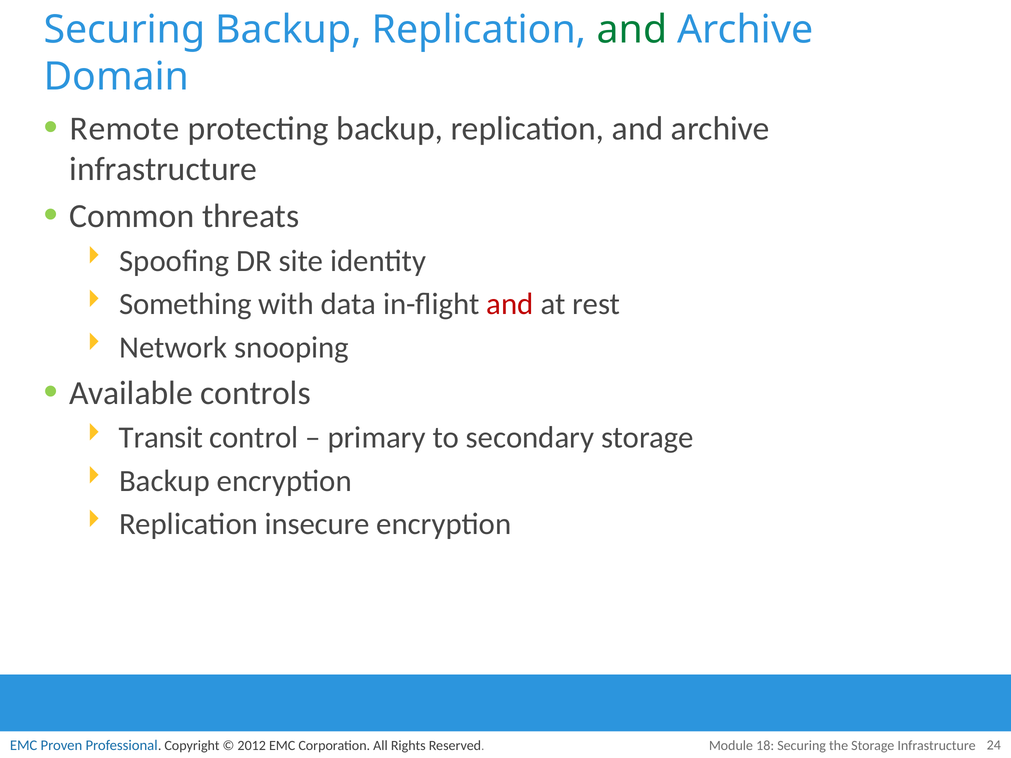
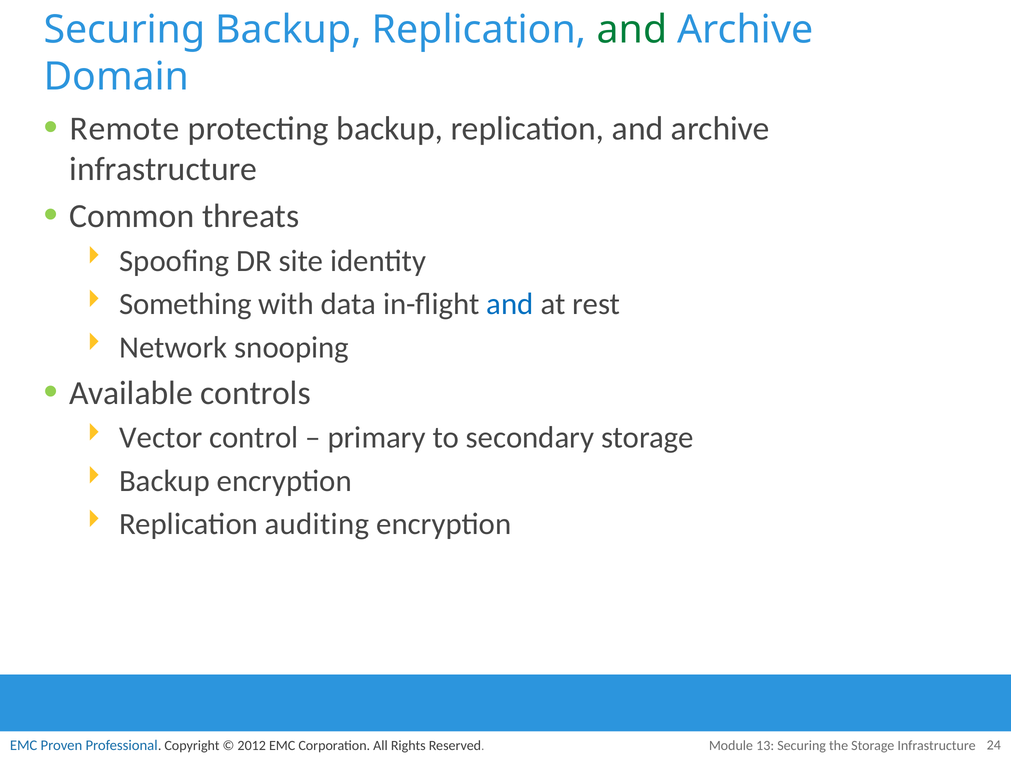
and colour: red -> blue (510, 304)
Transit: Transit -> Vector (161, 438)
insecure: insecure -> auditing (317, 524)
18: 18 -> 13 (765, 746)
